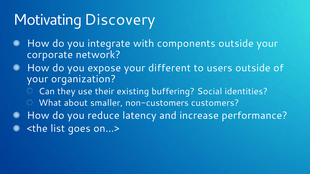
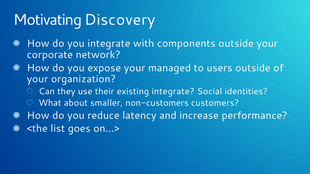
different: different -> managed (170, 68)
existing buffering: buffering -> integrate (173, 92)
